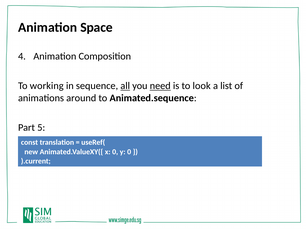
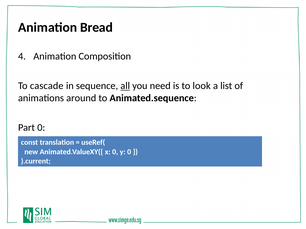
Space: Space -> Bread (96, 27)
working: working -> cascade (47, 86)
need underline: present -> none (160, 86)
Part 5: 5 -> 0 (41, 128)
